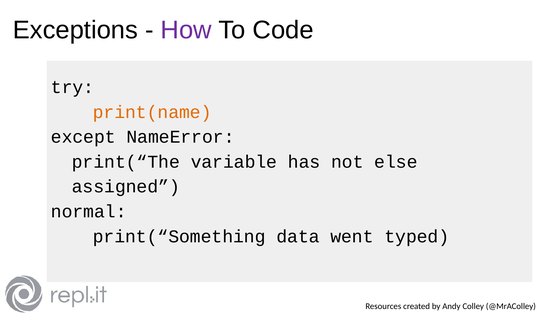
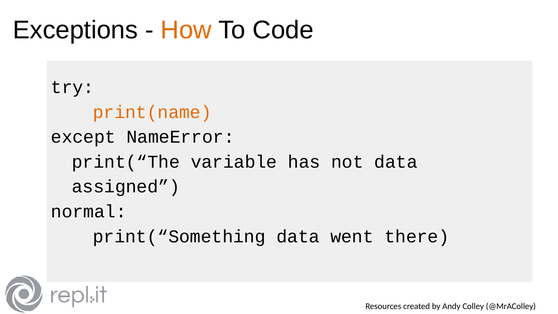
How colour: purple -> orange (186, 30)
not else: else -> data (396, 162)
typed: typed -> there (417, 236)
